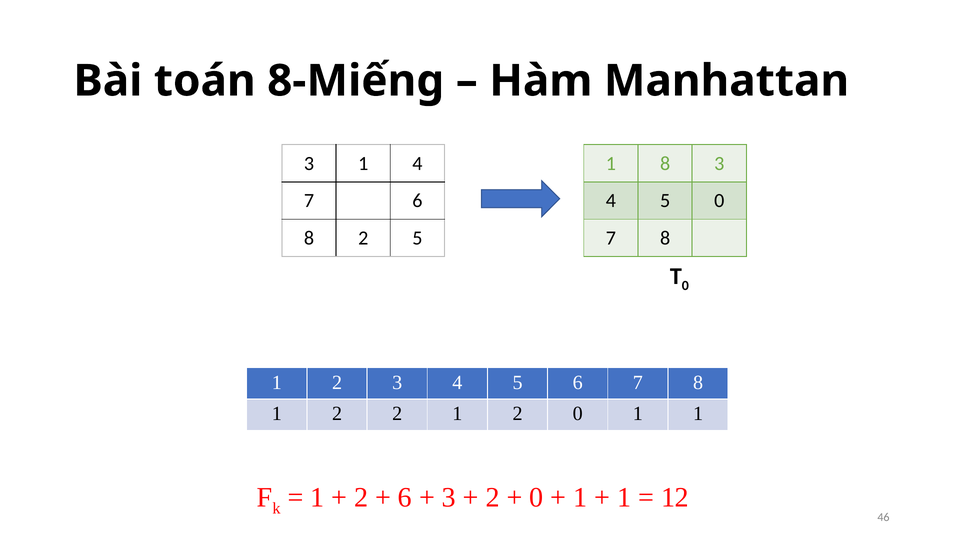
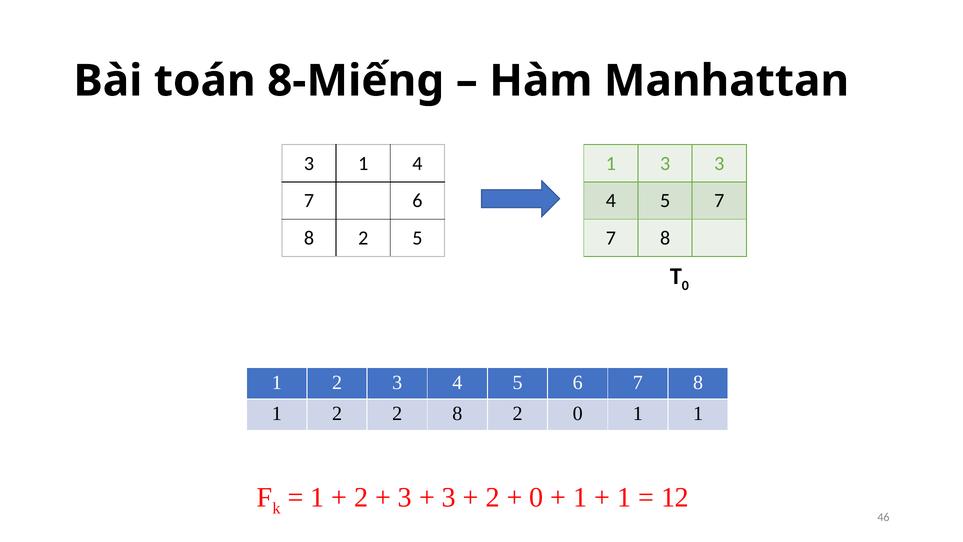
1 8: 8 -> 3 (665, 163)
5 0: 0 -> 7 (719, 201)
2 1: 1 -> 8 (457, 414)
6: 6 -> 3 (405, 497)
